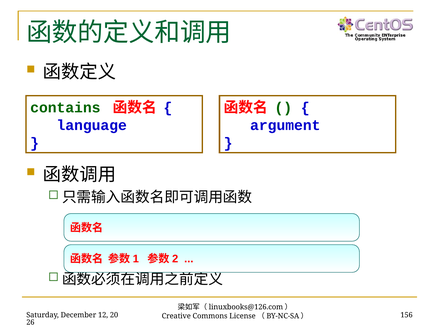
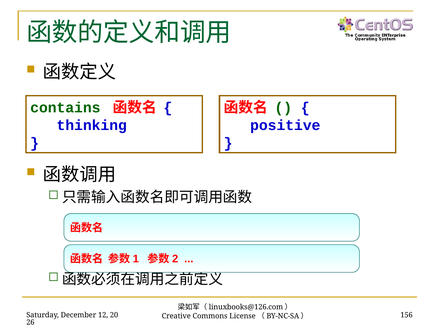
language: language -> thinking (92, 125)
argument: argument -> positive (285, 125)
